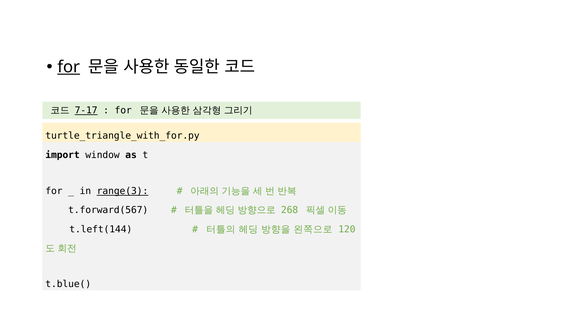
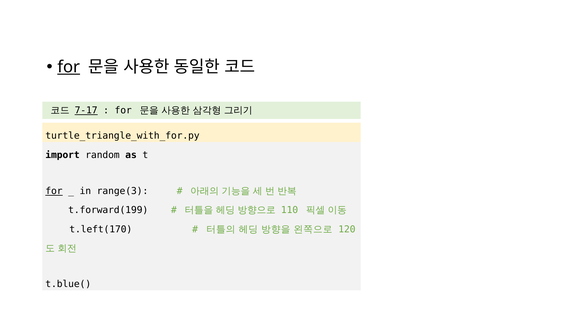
window: window -> random (102, 155)
for underline: none -> present (54, 191)
range(3 underline: present -> none (122, 191)
t.forward(567: t.forward(567 -> t.forward(199 (108, 210)
268: 268 -> 110 (290, 210)
t.left(144: t.left(144 -> t.left(170 (101, 229)
